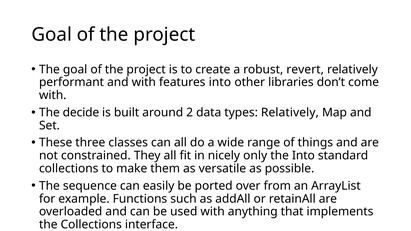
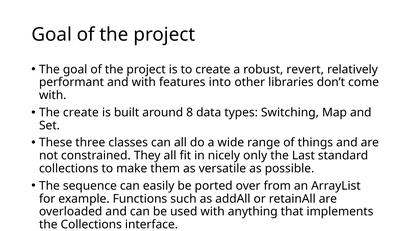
The decide: decide -> create (81, 113)
2: 2 -> 8 (190, 113)
types Relatively: Relatively -> Switching (290, 113)
the Into: Into -> Last (303, 156)
